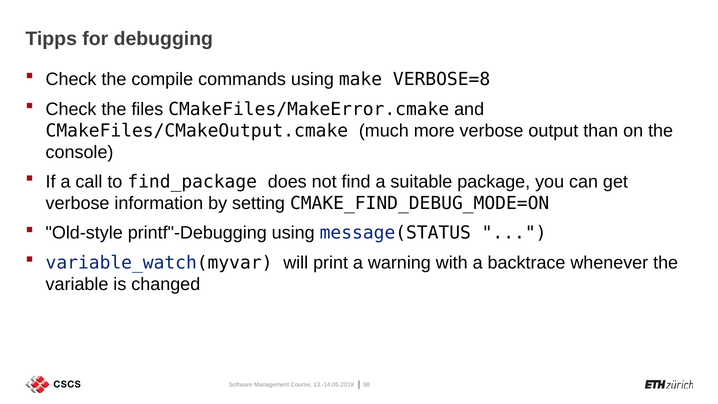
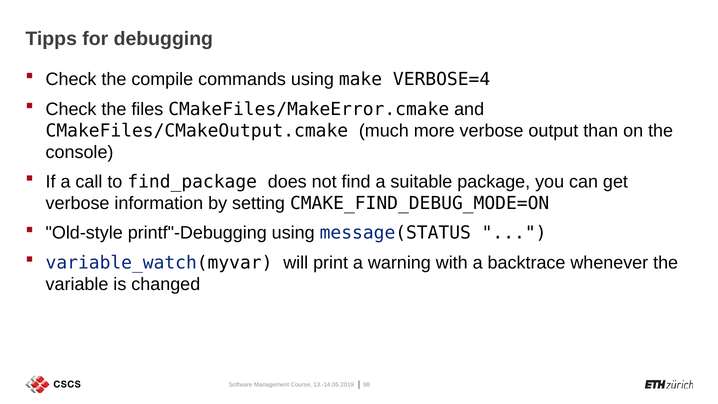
VERBOSE=8: VERBOSE=8 -> VERBOSE=4 (442, 79)
